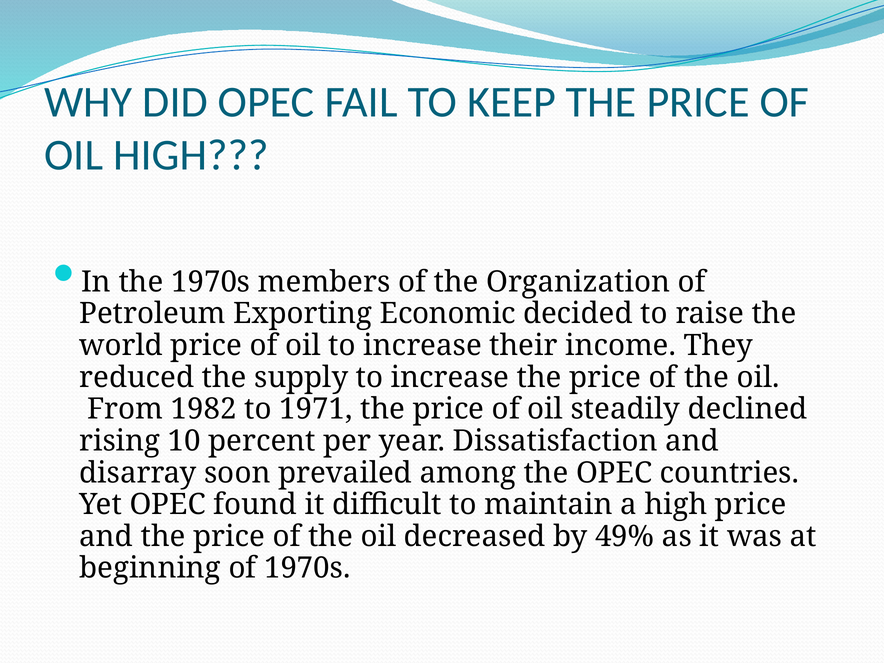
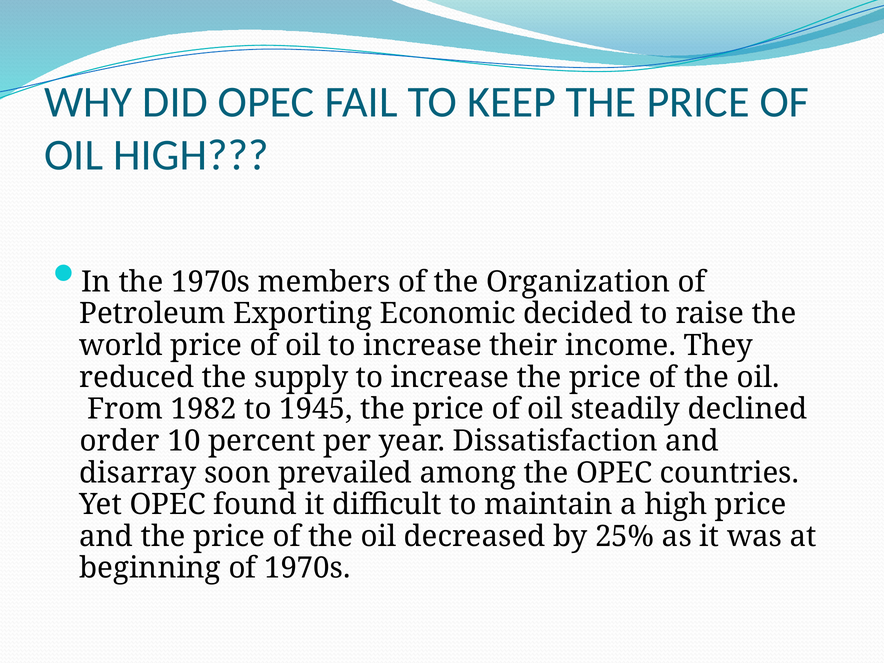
1971: 1971 -> 1945 (316, 409)
rising: rising -> order (120, 441)
49%: 49% -> 25% (625, 536)
